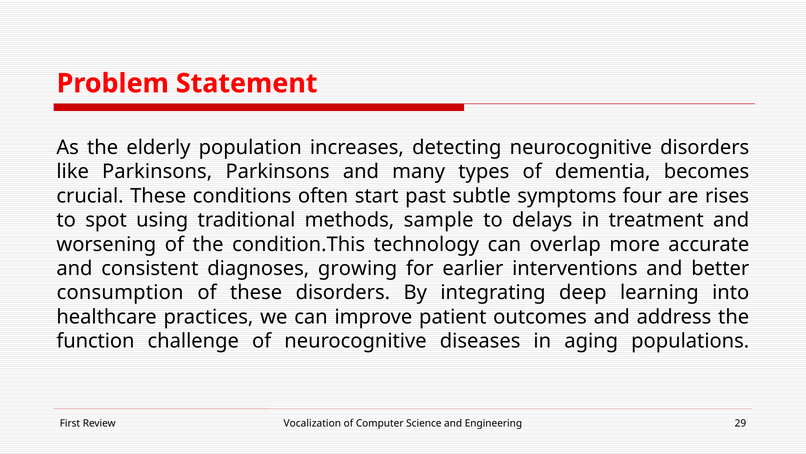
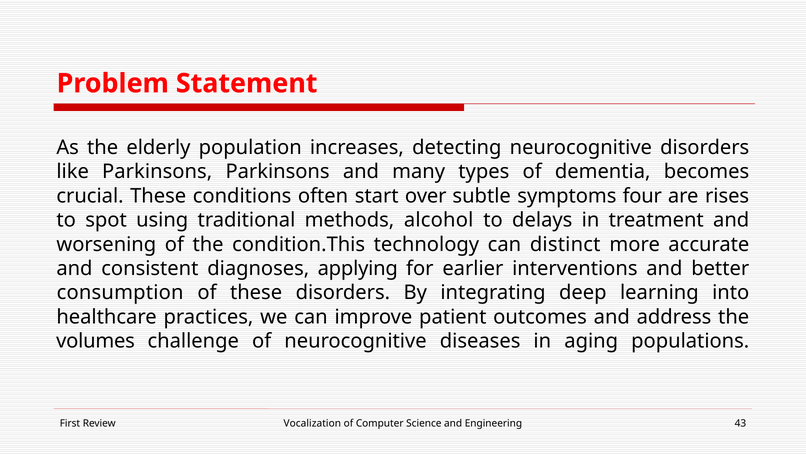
past: past -> over (426, 196)
sample: sample -> alcohol (439, 220)
overlap: overlap -> distinct (565, 244)
growing: growing -> applying (358, 268)
function: function -> volumes (96, 341)
29: 29 -> 43 (740, 423)
